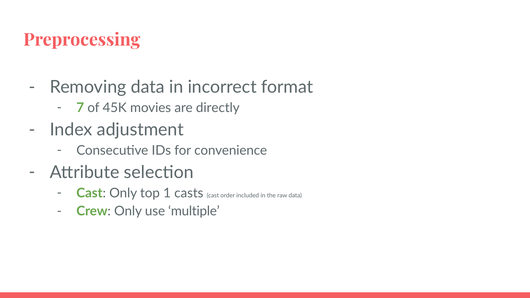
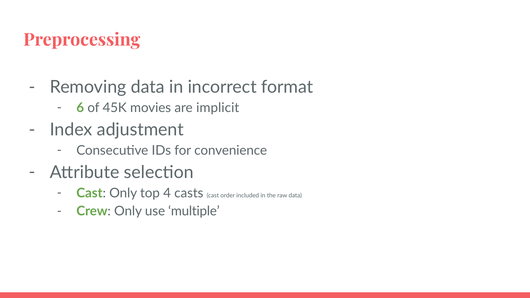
7: 7 -> 6 (80, 108)
directly: directly -> implicit (218, 108)
1: 1 -> 4 (167, 193)
